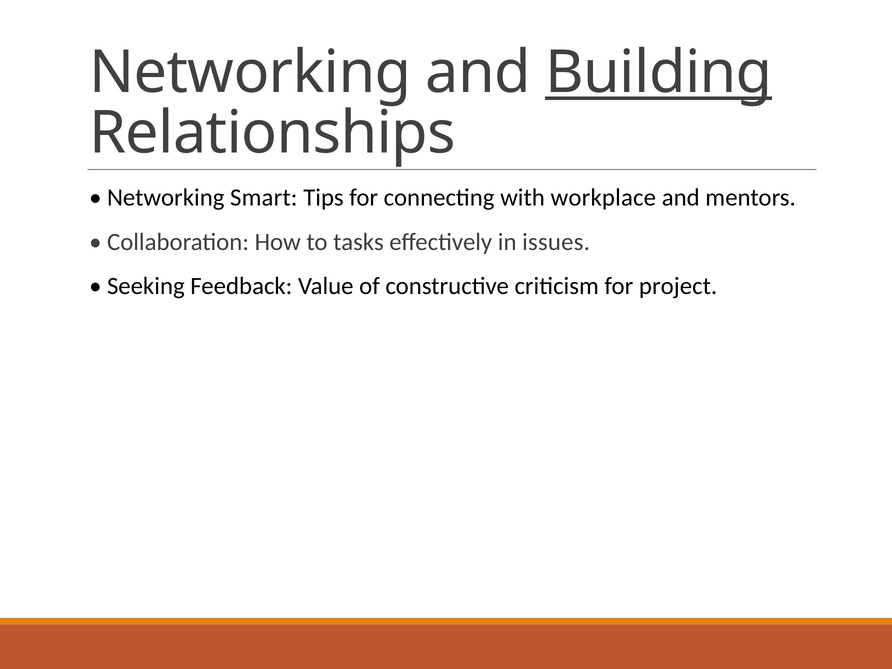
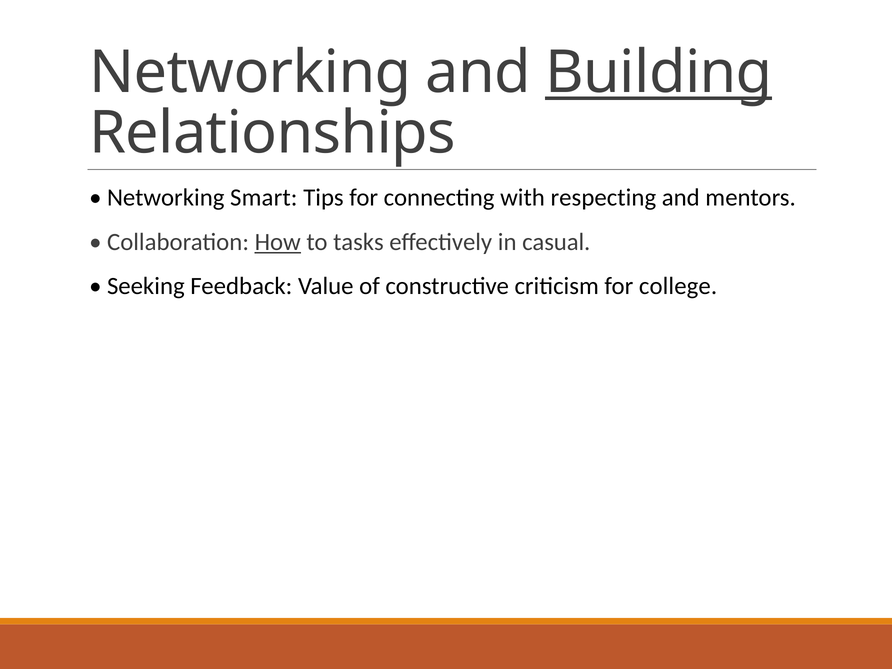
workplace: workplace -> respecting (603, 198)
How underline: none -> present (278, 242)
issues: issues -> casual (556, 242)
project: project -> college (678, 286)
